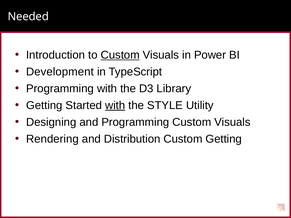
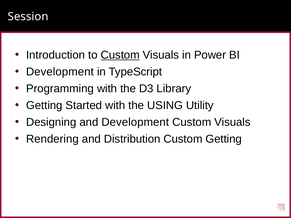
Needed: Needed -> Session (28, 17)
with underline: present -> none (115, 105)
STYLE: STYLE -> USING (165, 105)
and Programming: Programming -> Development (135, 122)
